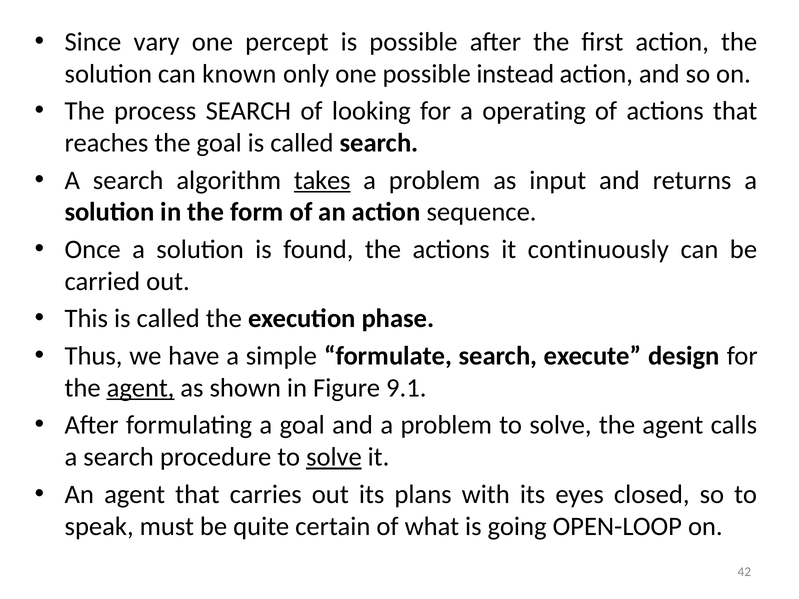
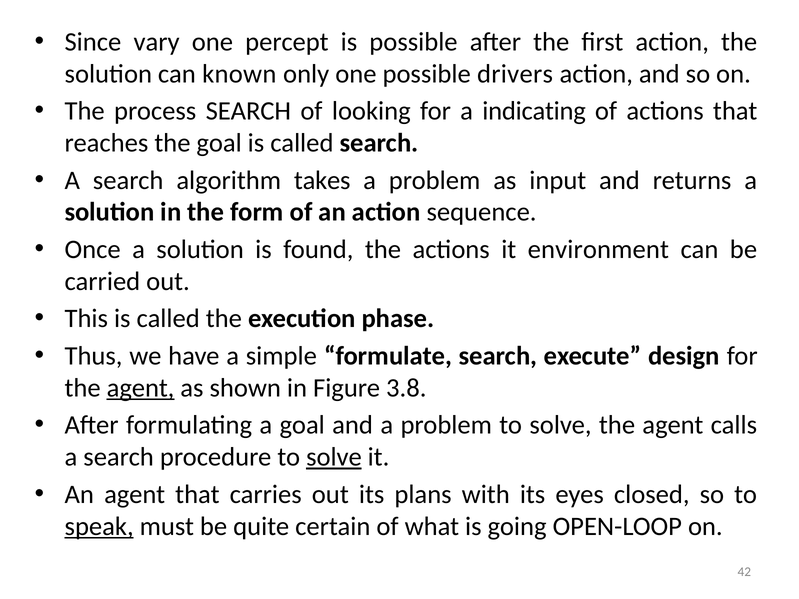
instead: instead -> drivers (515, 74)
operating: operating -> indicating (534, 111)
takes underline: present -> none (322, 180)
continuously: continuously -> environment (598, 250)
9.1: 9.1 -> 3.8 (406, 388)
speak underline: none -> present (99, 526)
